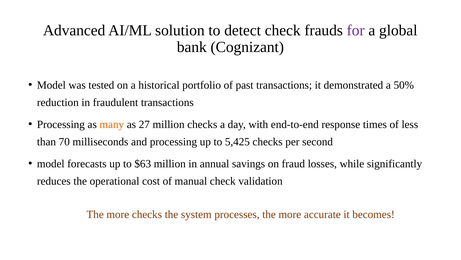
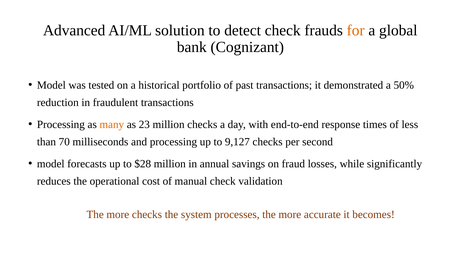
for colour: purple -> orange (356, 30)
27: 27 -> 23 (144, 124)
5,425: 5,425 -> 9,127 (237, 141)
$63: $63 -> $28 (143, 163)
